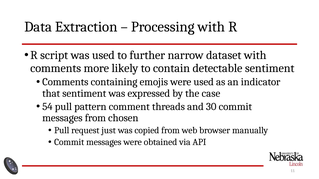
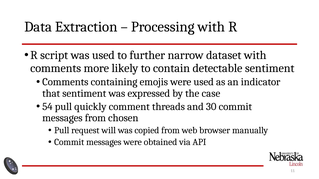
pattern: pattern -> quickly (90, 107)
just: just -> will (109, 131)
